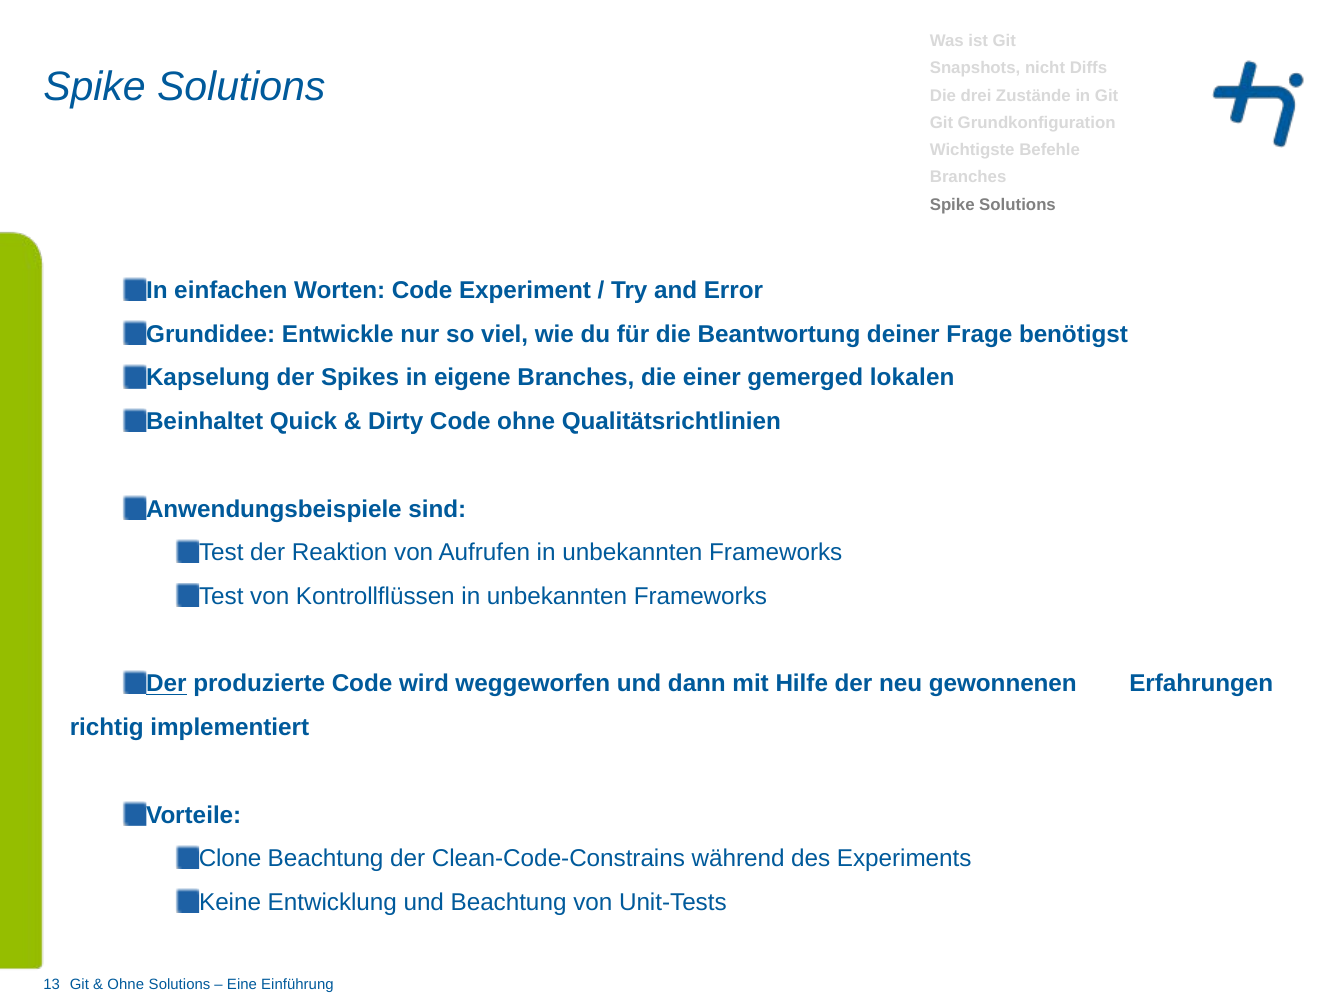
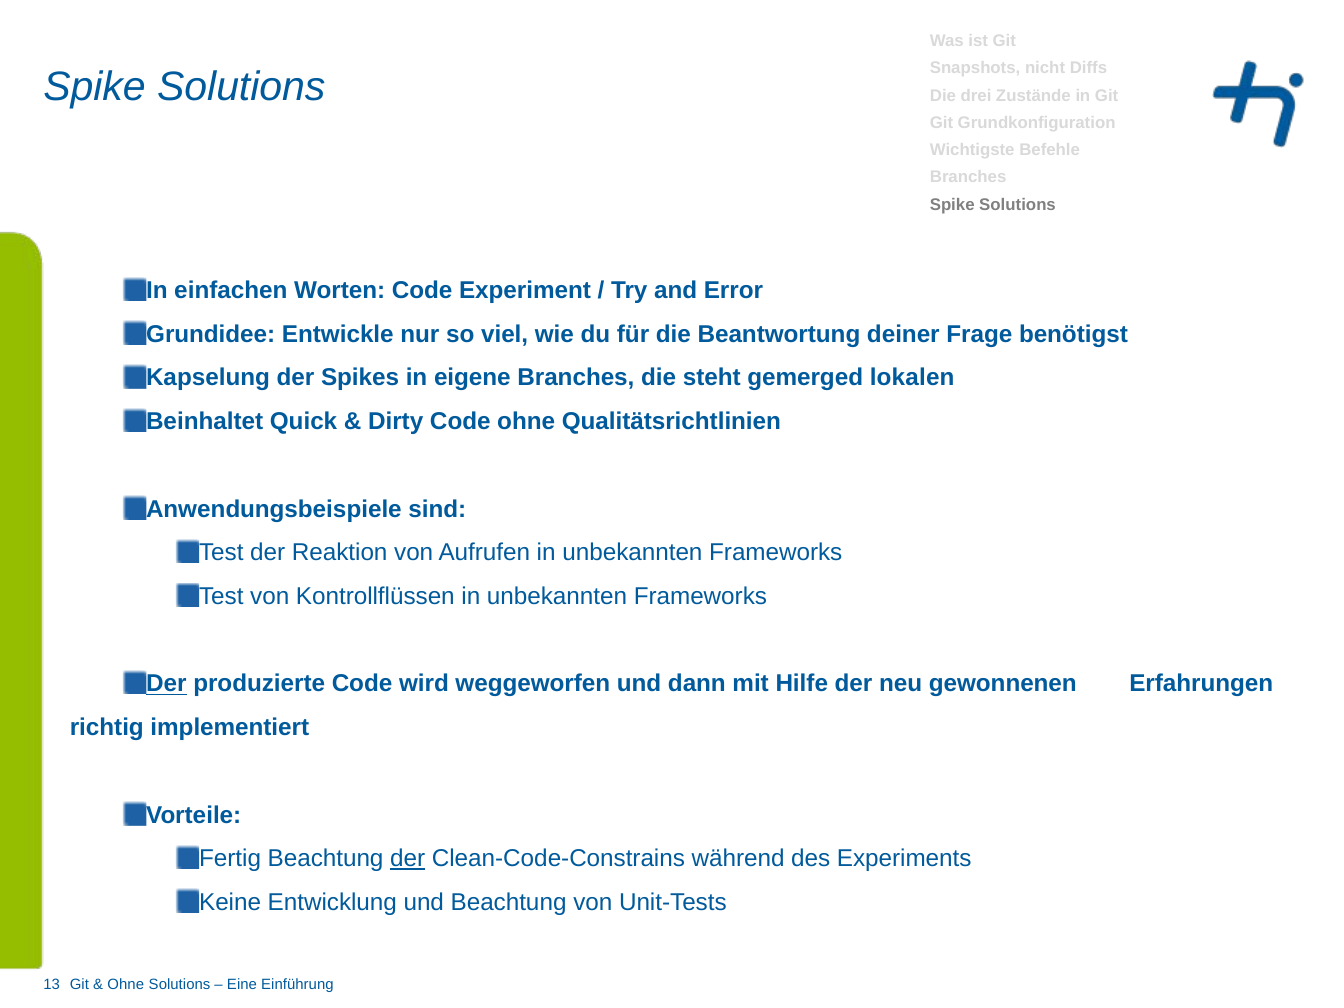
einer: einer -> steht (712, 378)
Clone: Clone -> Fertig (230, 859)
der underline: none -> present (408, 859)
